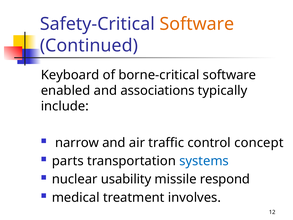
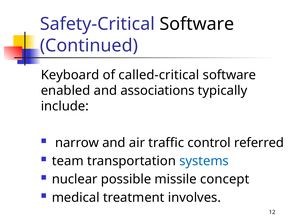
Software colour: orange -> black (197, 24)
borne-critical: borne-critical -> called-critical (159, 75)
concept: concept -> referred (259, 143)
parts: parts -> team (68, 161)
usability: usability -> possible (126, 179)
respond: respond -> concept (225, 179)
